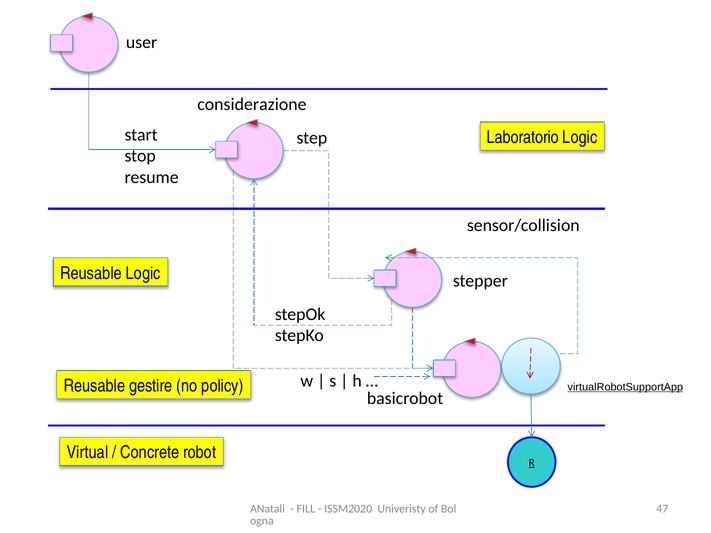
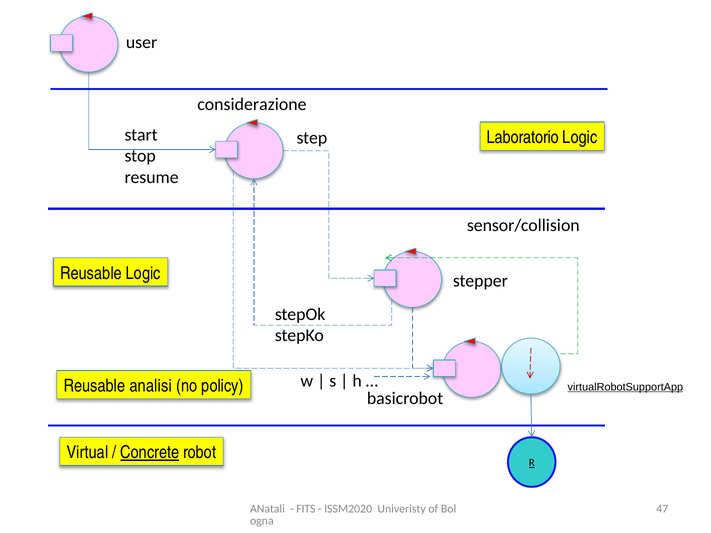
gestire: gestire -> analisi (151, 386)
Concrete underline: none -> present (150, 453)
FILL: FILL -> FITS (306, 509)
